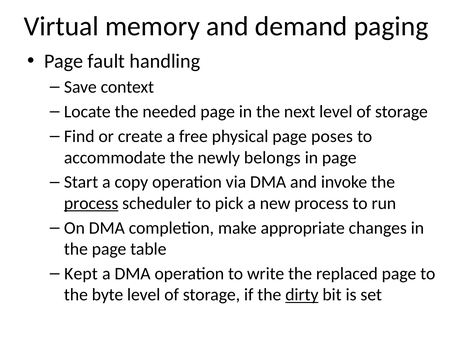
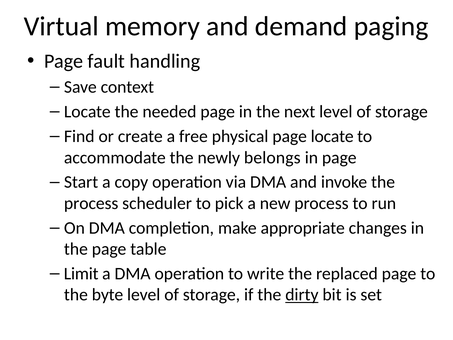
page poses: poses -> locate (332, 136)
process underline: present -> none (91, 203)
Kept: Kept -> Limit (81, 273)
